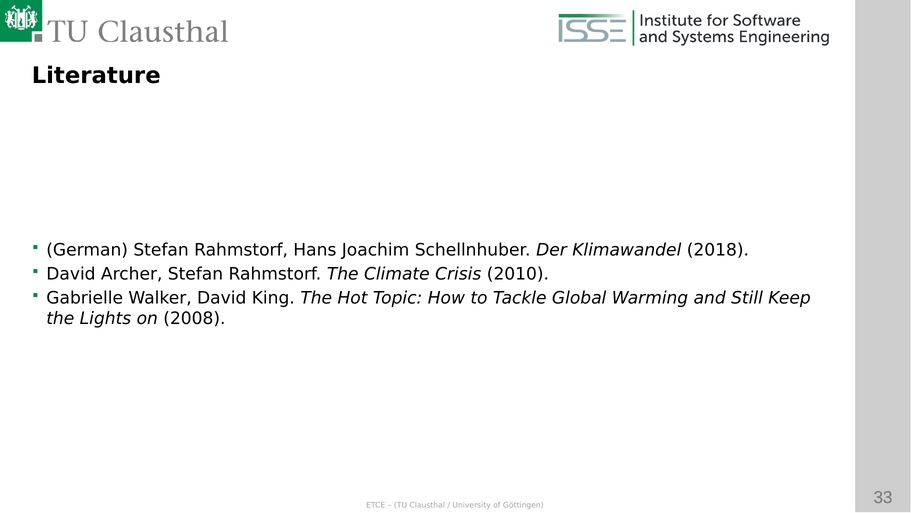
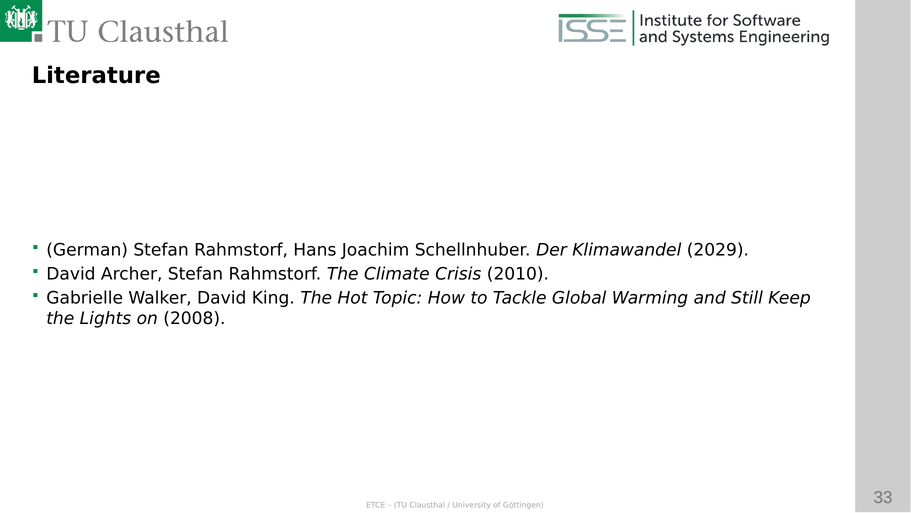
2018: 2018 -> 2029 (718, 250)
